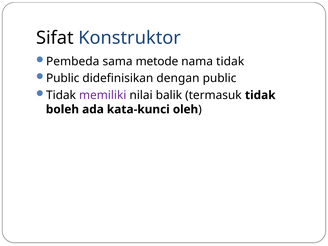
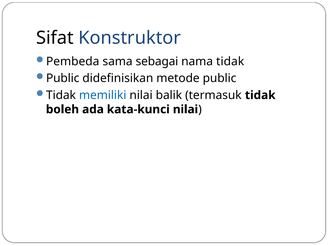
metode: metode -> sebagai (157, 61)
dengan: dengan -> metode (178, 78)
memiliki colour: purple -> blue (103, 95)
kata-kunci oleh: oleh -> nilai (185, 109)
